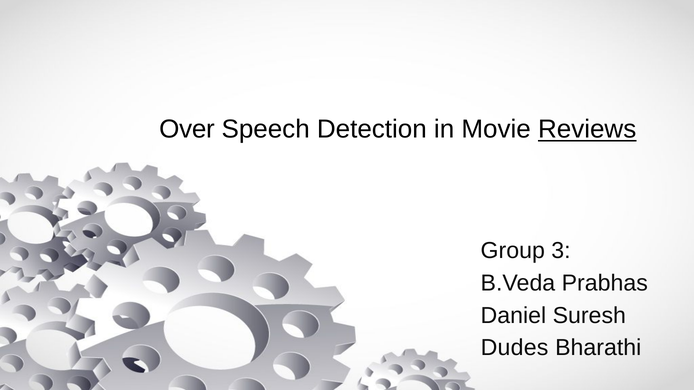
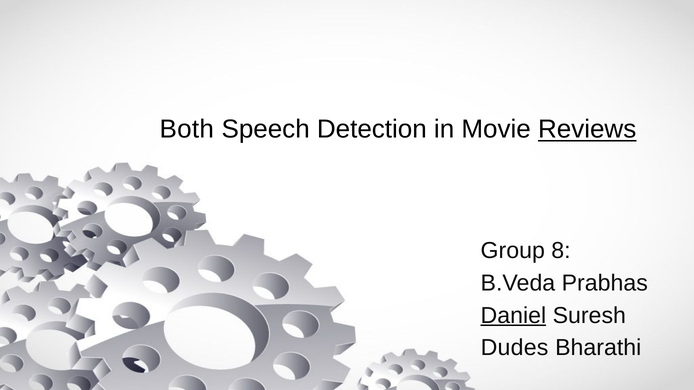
Over: Over -> Both (187, 129)
3: 3 -> 8 (561, 251)
Daniel underline: none -> present (513, 316)
